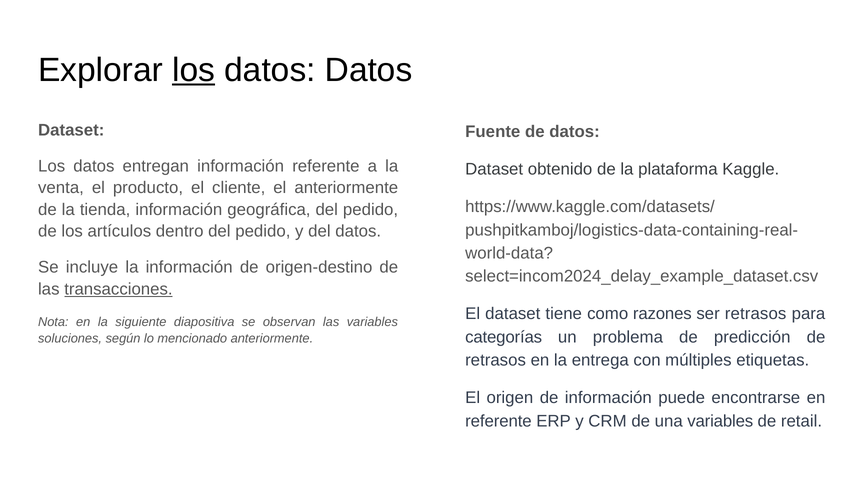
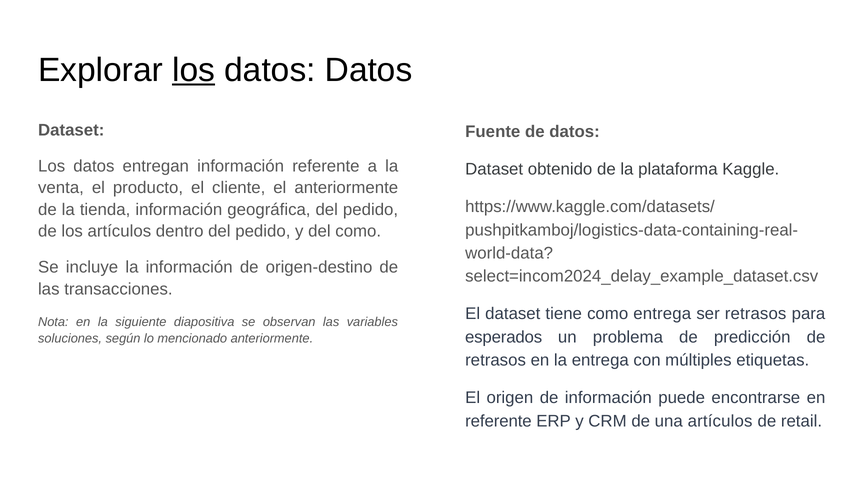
del datos: datos -> como (358, 231)
transacciones underline: present -> none (118, 289)
como razones: razones -> entrega (662, 314)
categorías: categorías -> esperados (504, 337)
una variables: variables -> artículos (720, 421)
